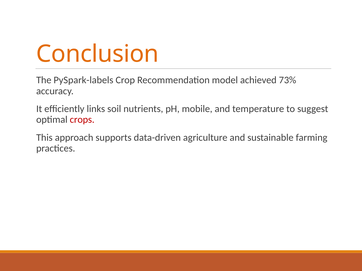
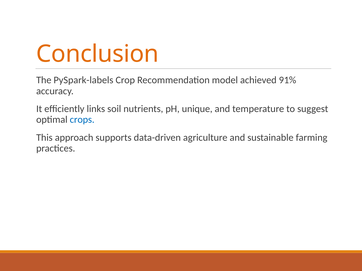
73%: 73% -> 91% (288, 80)
mobile: mobile -> unique (197, 109)
crops colour: red -> blue (82, 120)
